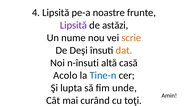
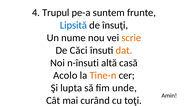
4 Lipsită: Lipsită -> Trupul (56, 13)
noastre: noastre -> suntem (109, 13)
Lipsită colour: purple -> blue (73, 25)
astăzi: astăzi -> însuţi (115, 25)
Deşi: Deşi -> Căci (79, 50)
Tine-n colour: blue -> orange (103, 75)
